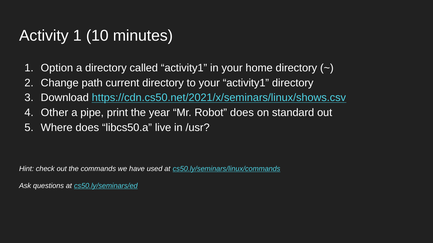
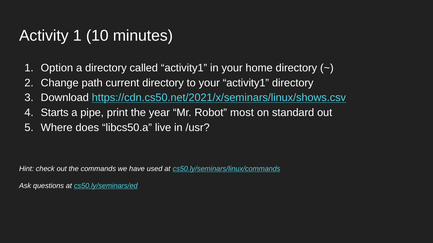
Other: Other -> Starts (55, 113)
Robot does: does -> most (242, 113)
